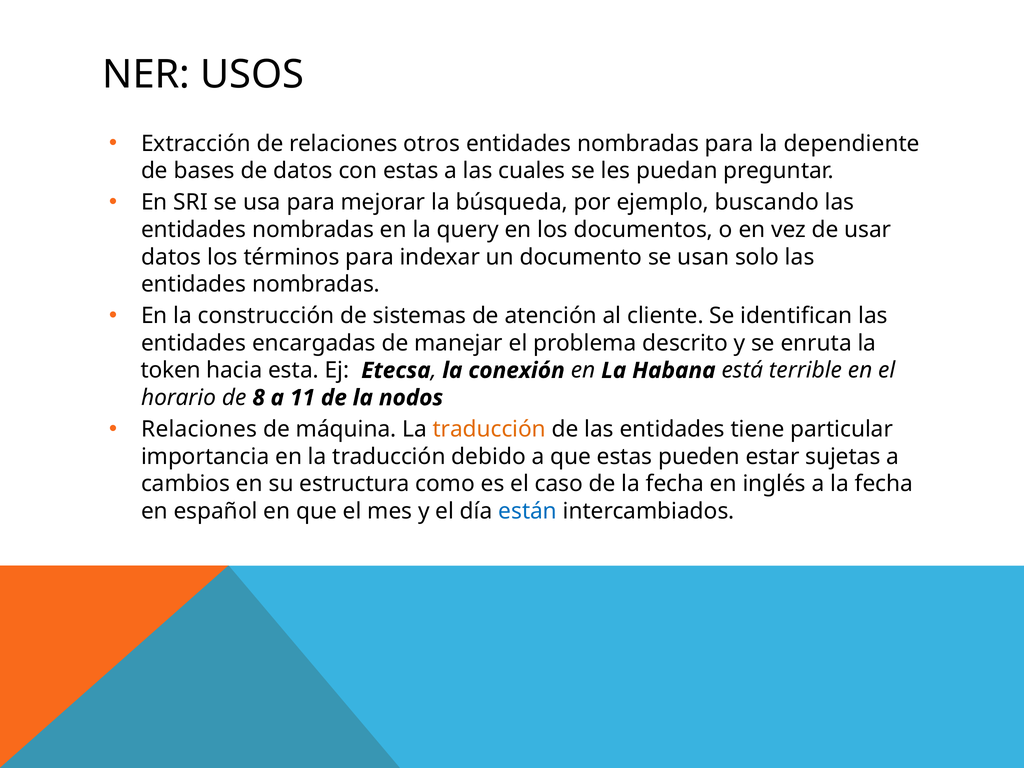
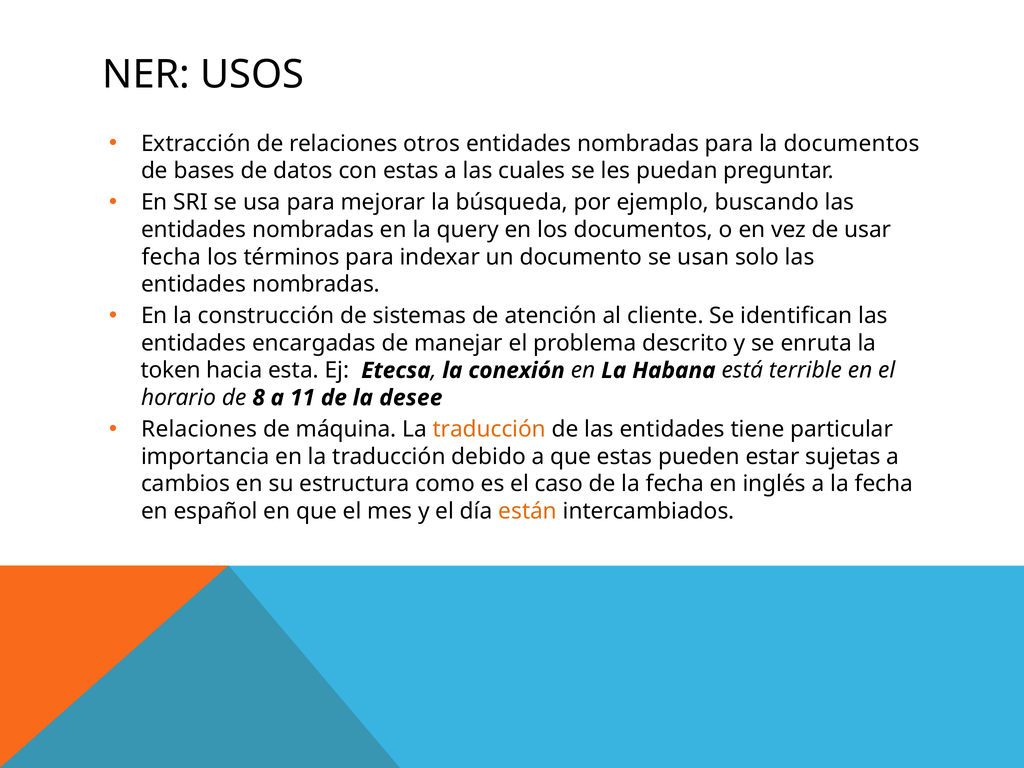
la dependiente: dependiente -> documentos (852, 144)
datos: datos -> fecha (171, 257)
nodos: nodos -> desee (411, 398)
están colour: blue -> orange (528, 511)
